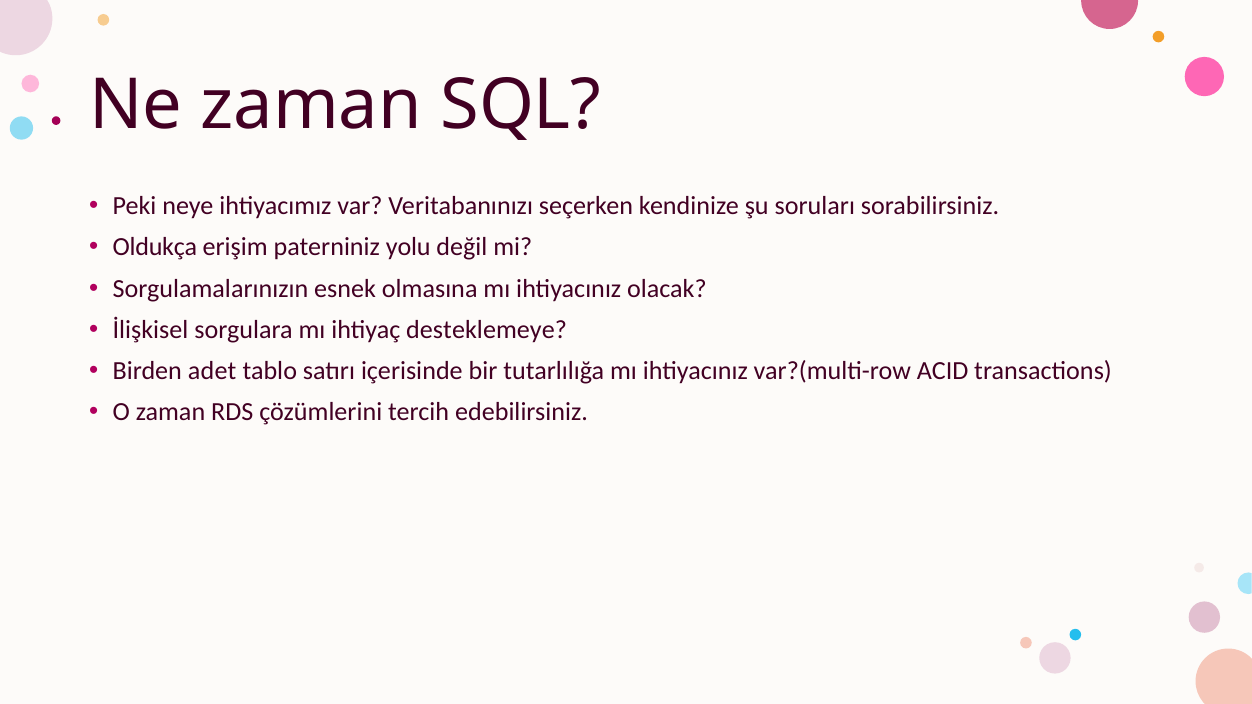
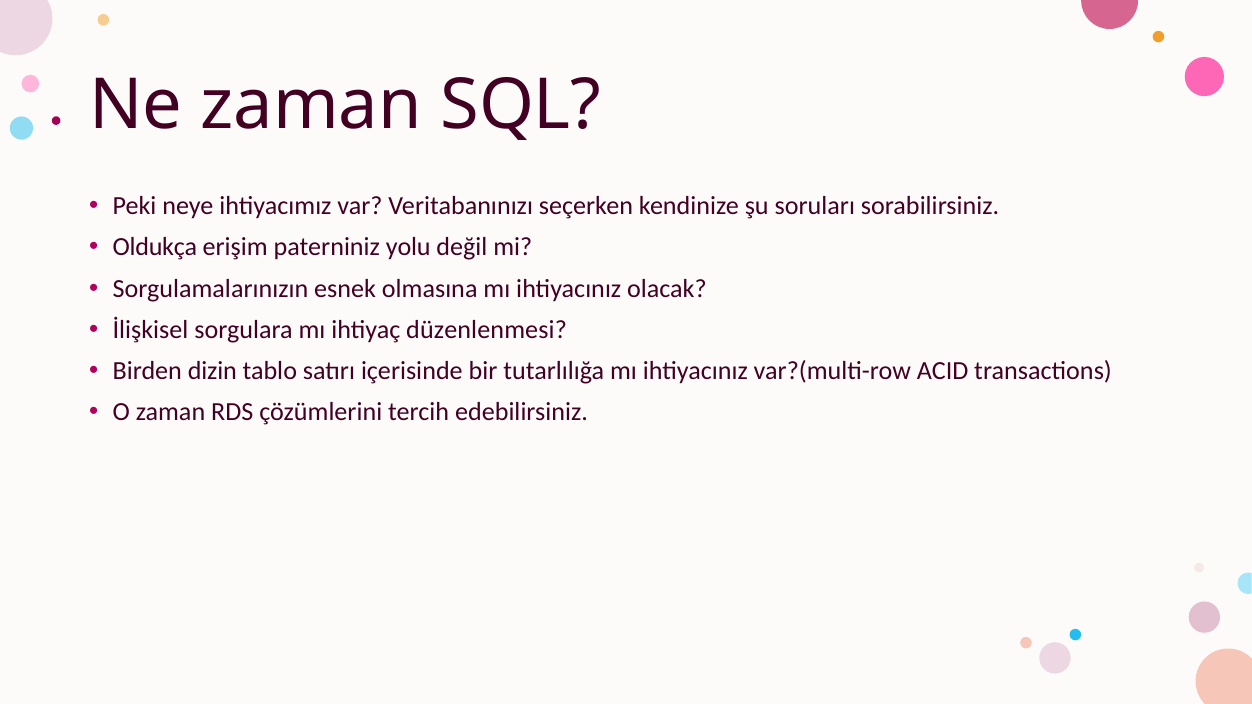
desteklemeye: desteklemeye -> düzenlenmesi (487, 330)
adet: adet -> dizin (212, 371)
